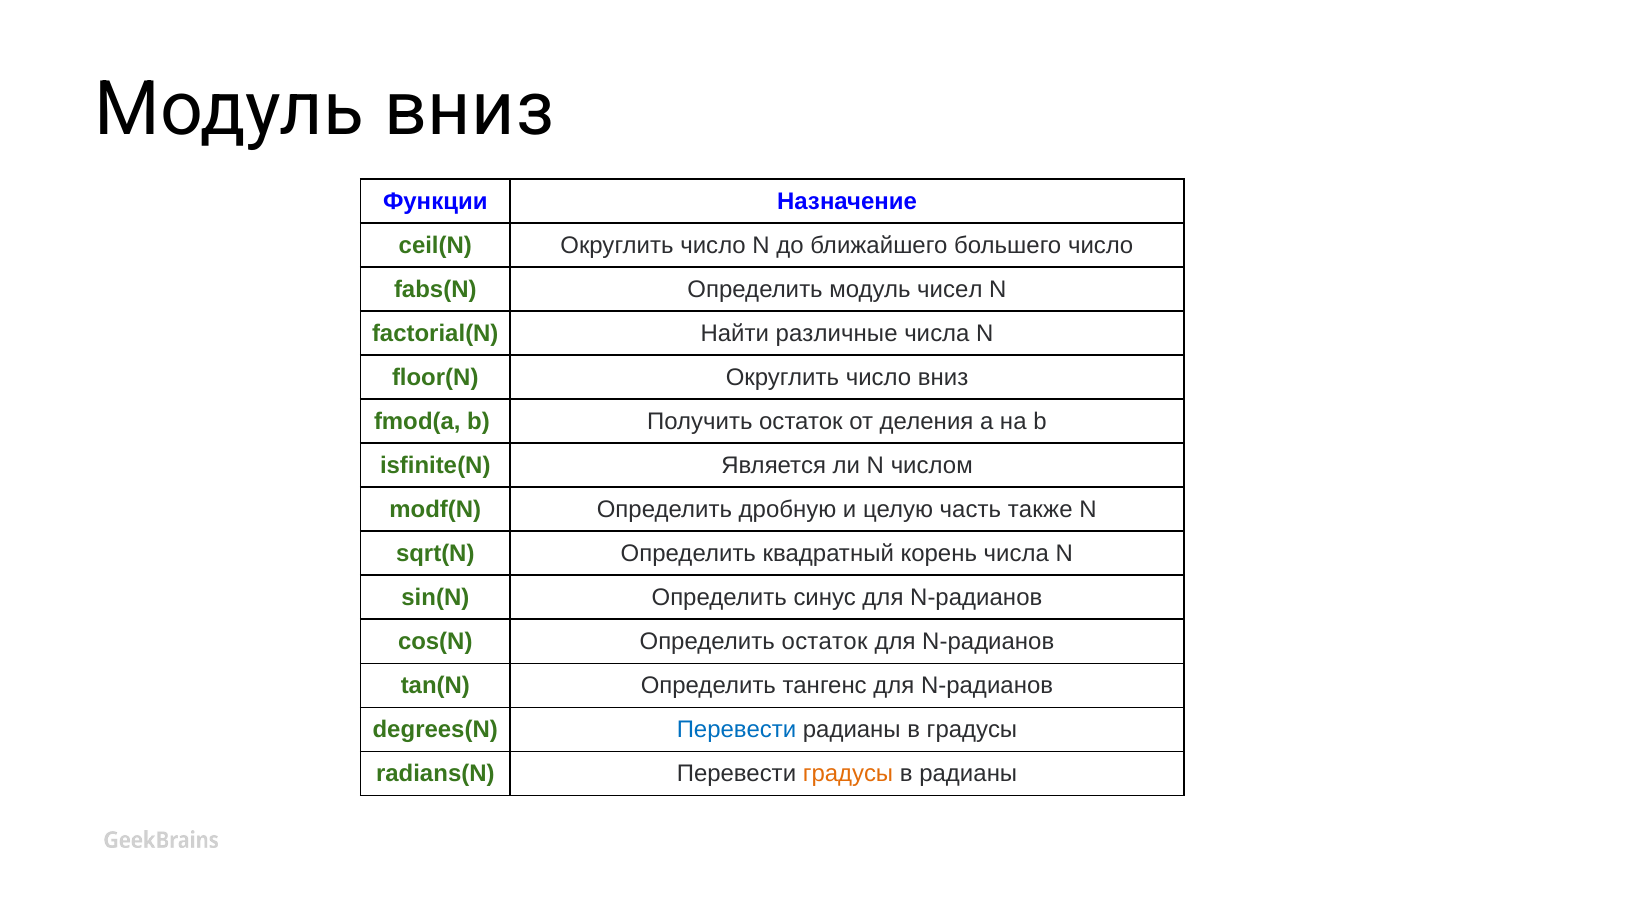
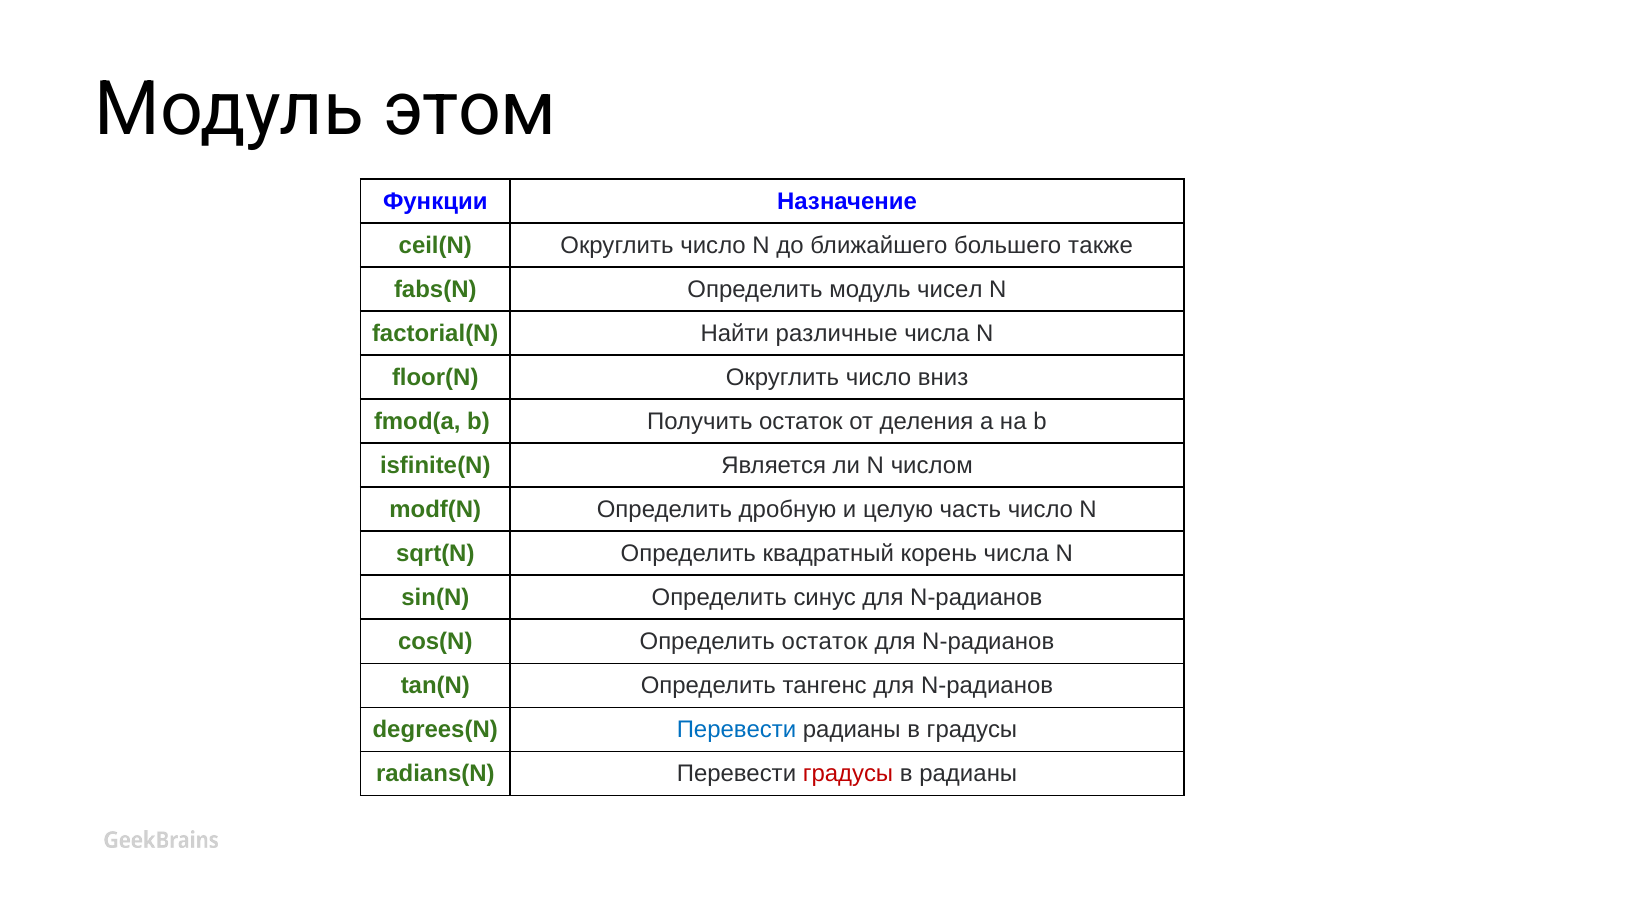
Модуль вниз: вниз -> этом (470, 109)
большего число: число -> также (1101, 245)
часть также: также -> число (1040, 509)
градусы colour: orange -> red (848, 773)
